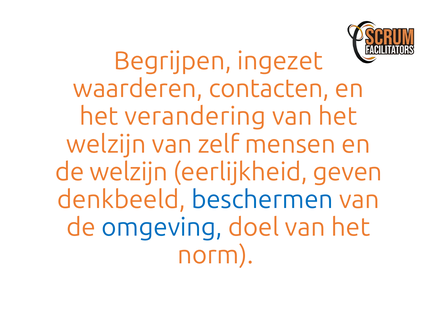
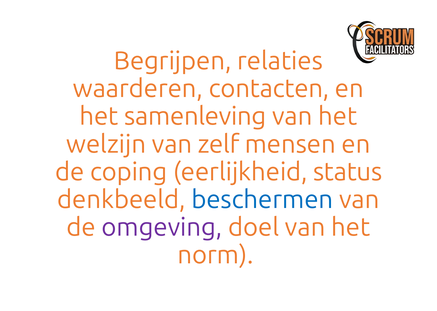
ingezet: ingezet -> relaties (280, 61)
verandering: verandering -> samenleving (195, 117)
de welzijn: welzijn -> coping (129, 172)
geven: geven -> status (348, 172)
omgeving colour: blue -> purple (162, 228)
